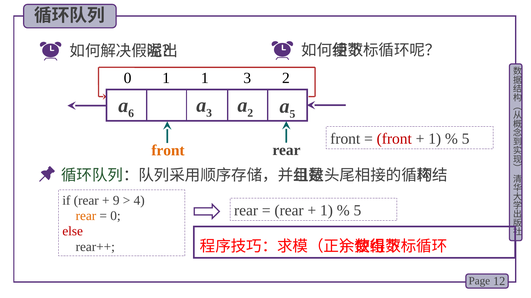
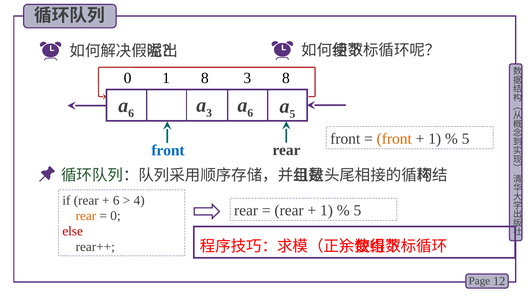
1 1: 1 -> 8 (205, 78)
3 2: 2 -> 8 (286, 78)
2: 2 -> 6 (250, 113)
front colour: red -> orange (394, 139)
front colour: orange -> blue (168, 151)
9: 9 -> 6 (116, 201)
